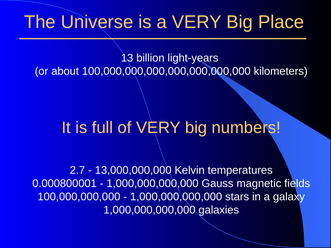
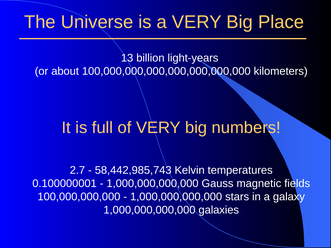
13,000,000,000: 13,000,000,000 -> 58,442,985,743 (133, 170)
0.000800001: 0.000800001 -> 0.100000001 (65, 184)
